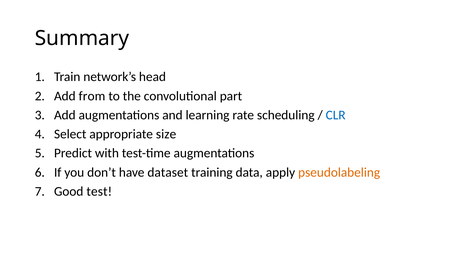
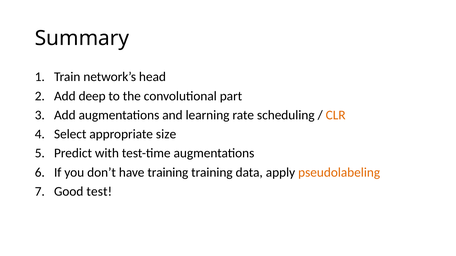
from: from -> deep (92, 96)
CLR colour: blue -> orange (336, 115)
have dataset: dataset -> training (168, 173)
